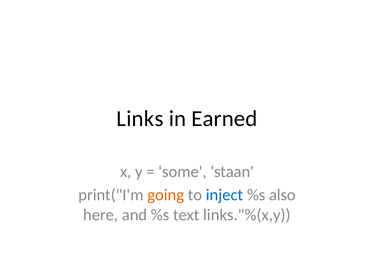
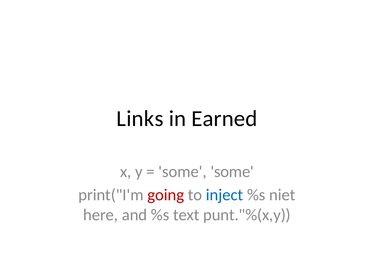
some staan: staan -> some (232, 172)
going colour: orange -> red (166, 195)
also: also -> niet (282, 195)
links."%(x,y: links."%(x,y -> punt."%(x,y (247, 215)
